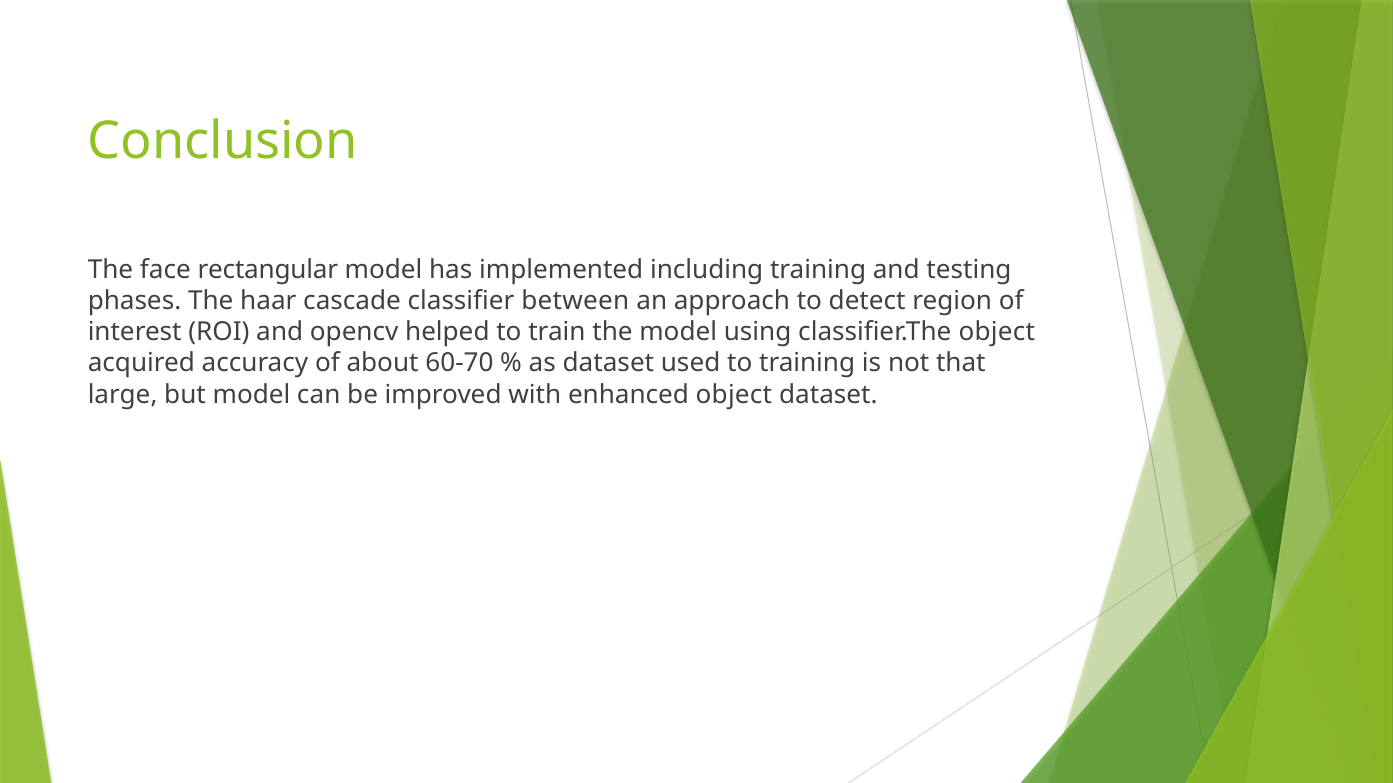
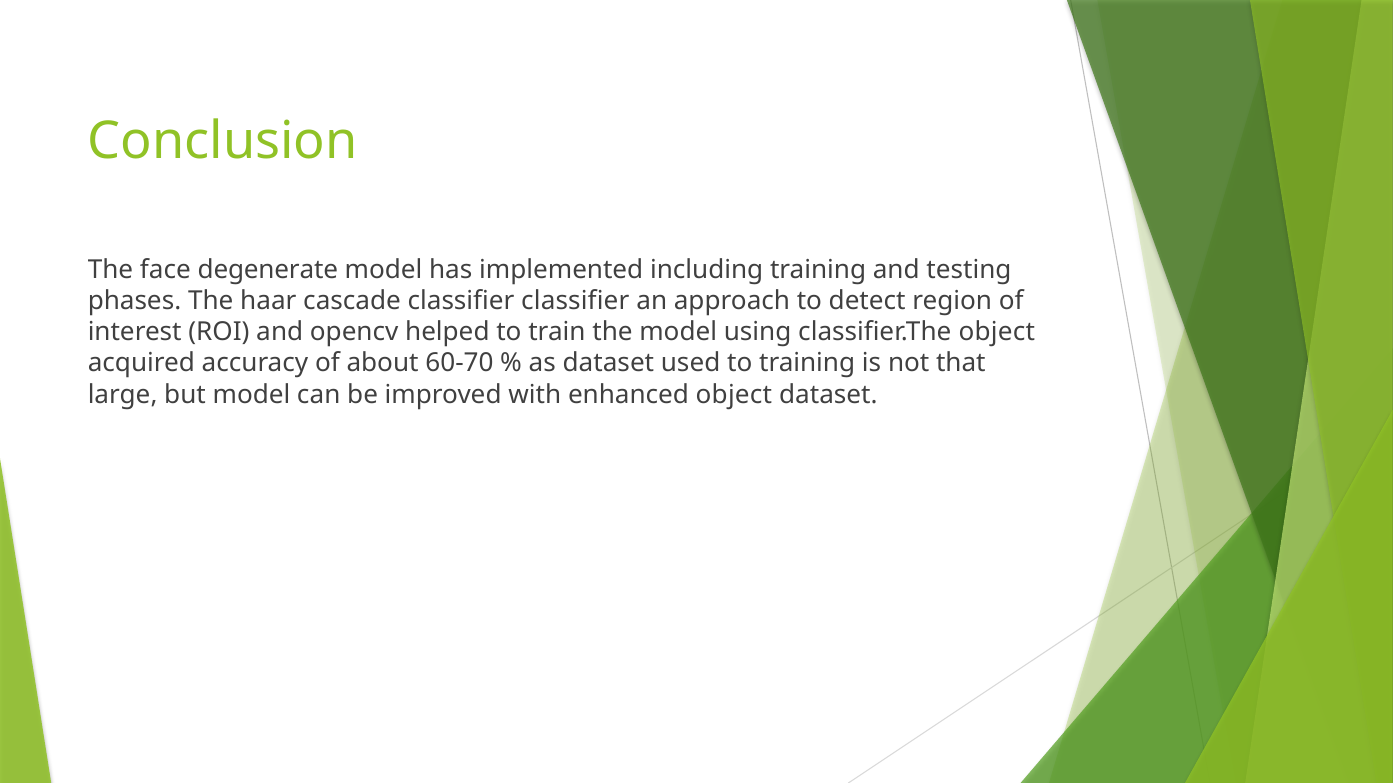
rectangular: rectangular -> degenerate (268, 270)
classifier between: between -> classifier (575, 301)
